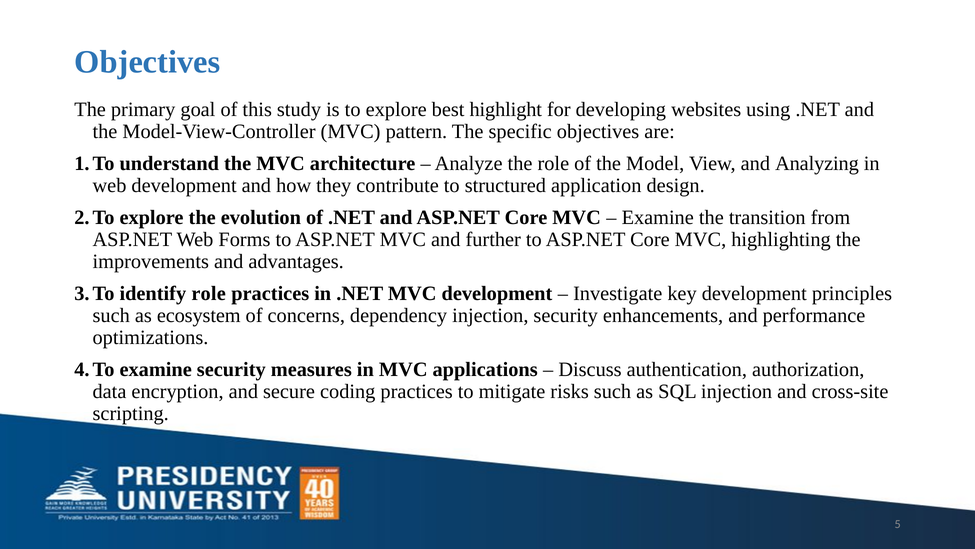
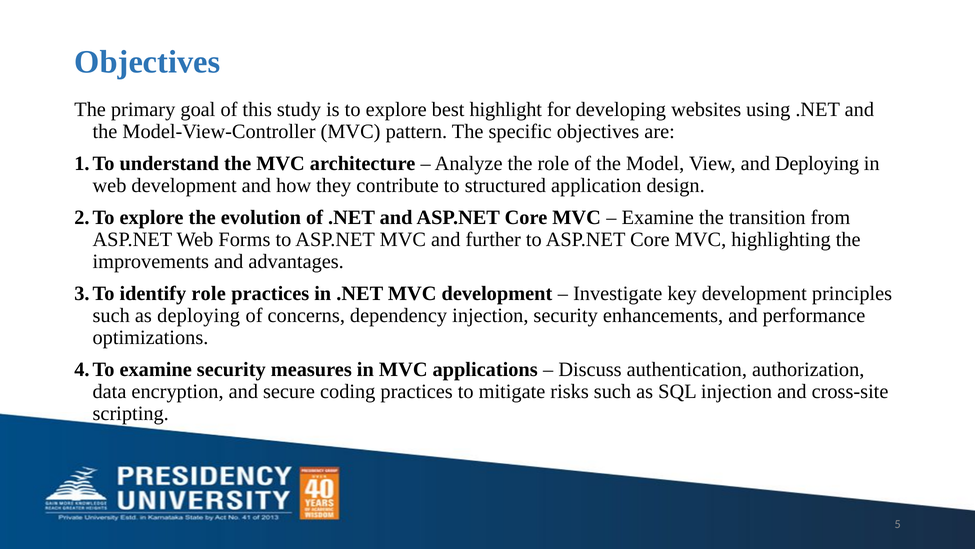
and Analyzing: Analyzing -> Deploying (817, 163)
as ecosystem: ecosystem -> deploying (199, 315)
